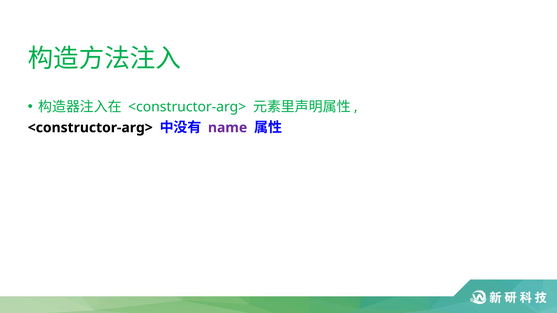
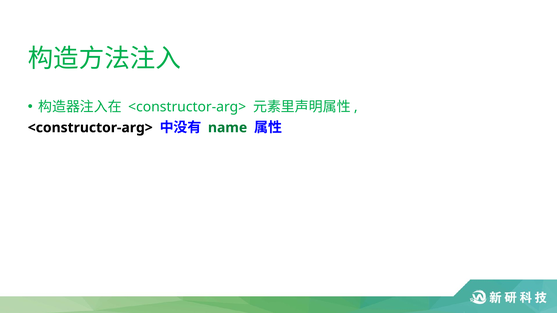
name colour: purple -> green (228, 128)
